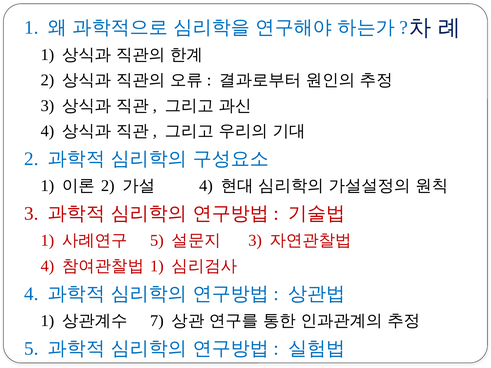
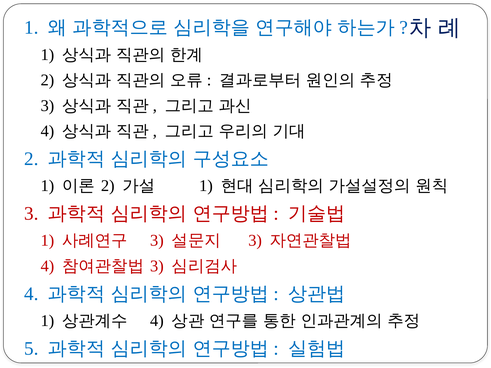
4: 4 -> 1 (206, 186)
5: 5 -> 3 (157, 241)
1: 1 -> 3 (157, 266)
7: 7 -> 4 (157, 321)
